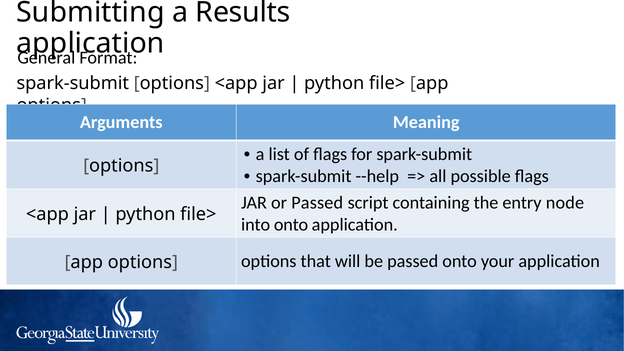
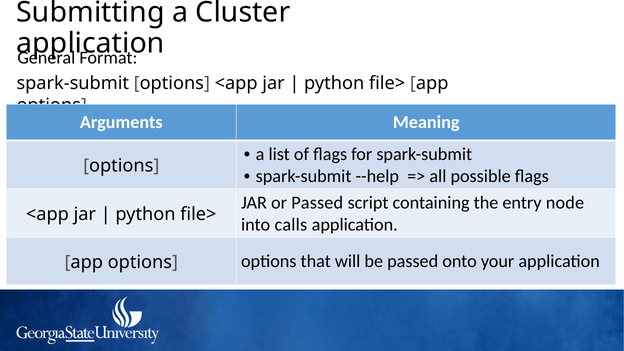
Results: Results -> Cluster (243, 13)
into onto: onto -> calls (291, 225)
